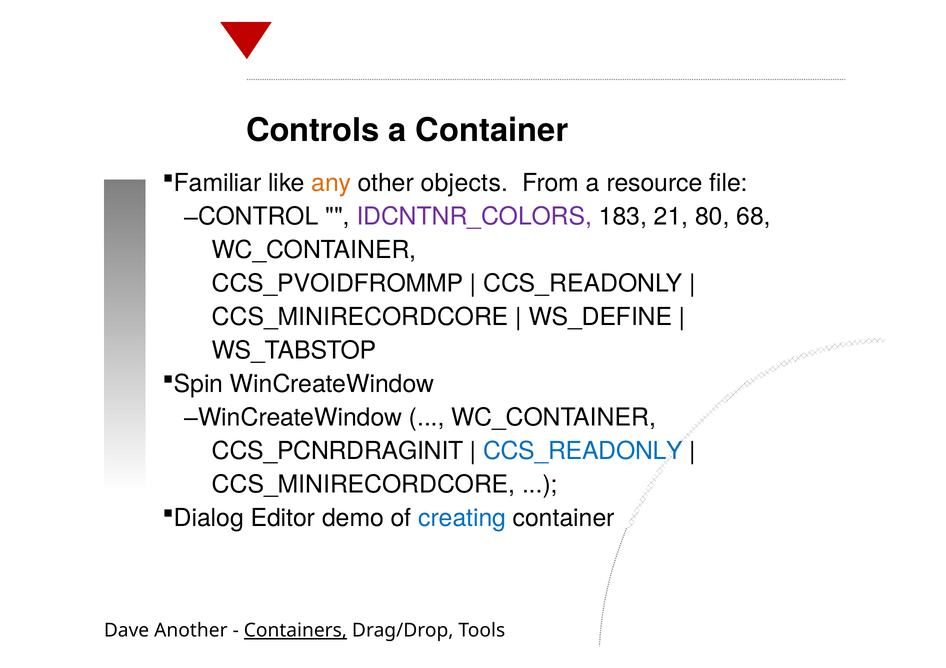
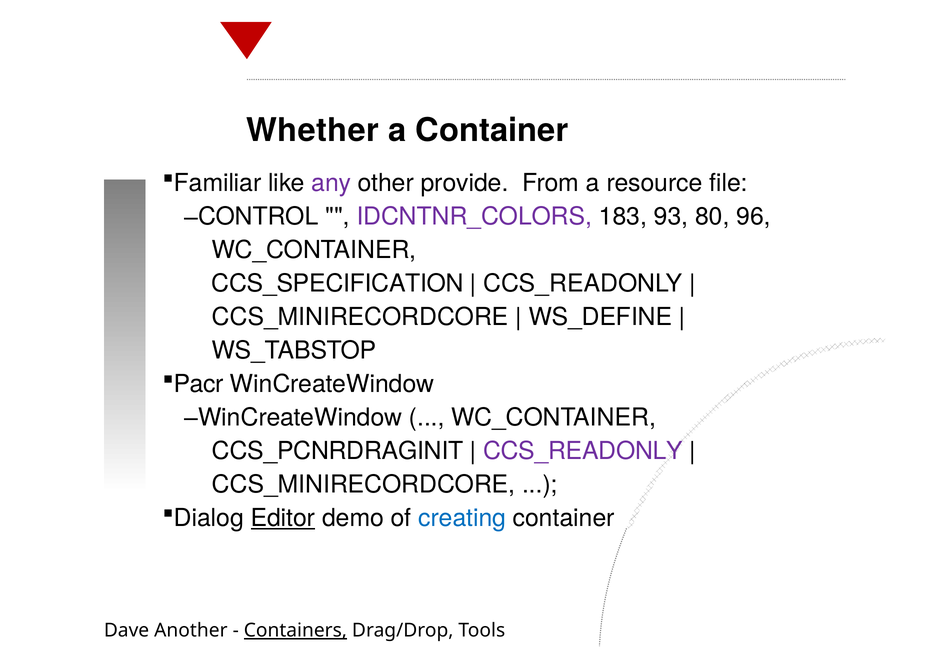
Controls: Controls -> Whether (313, 130)
any colour: orange -> purple (331, 183)
objects: objects -> provide (465, 183)
21: 21 -> 93 (671, 217)
68: 68 -> 96 (754, 217)
CCS_PVOIDFROMMP: CCS_PVOIDFROMMP -> CCS_SPECIFICATION (338, 284)
Spin: Spin -> Pacr (199, 384)
CCS_READONLY colour: blue -> purple (583, 451)
Editor underline: none -> present (283, 518)
